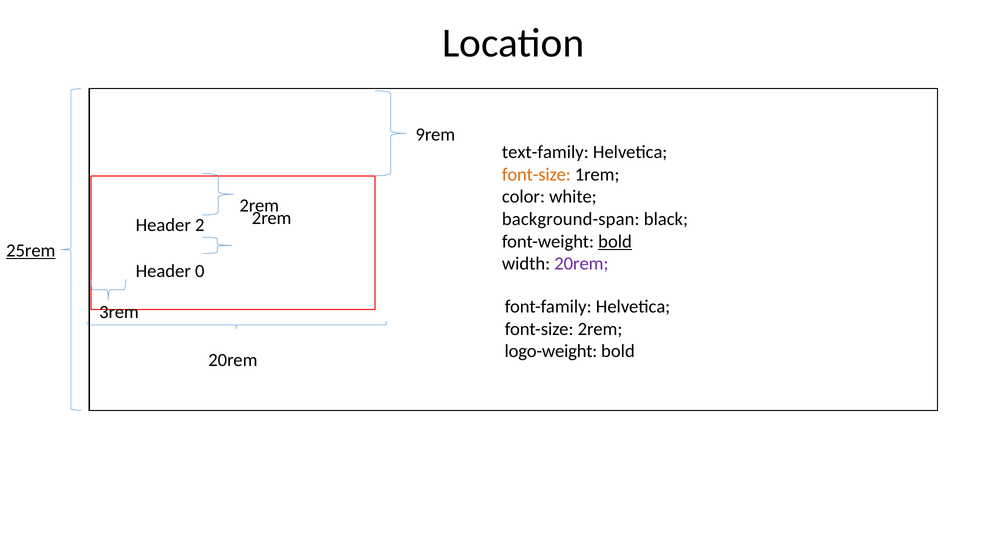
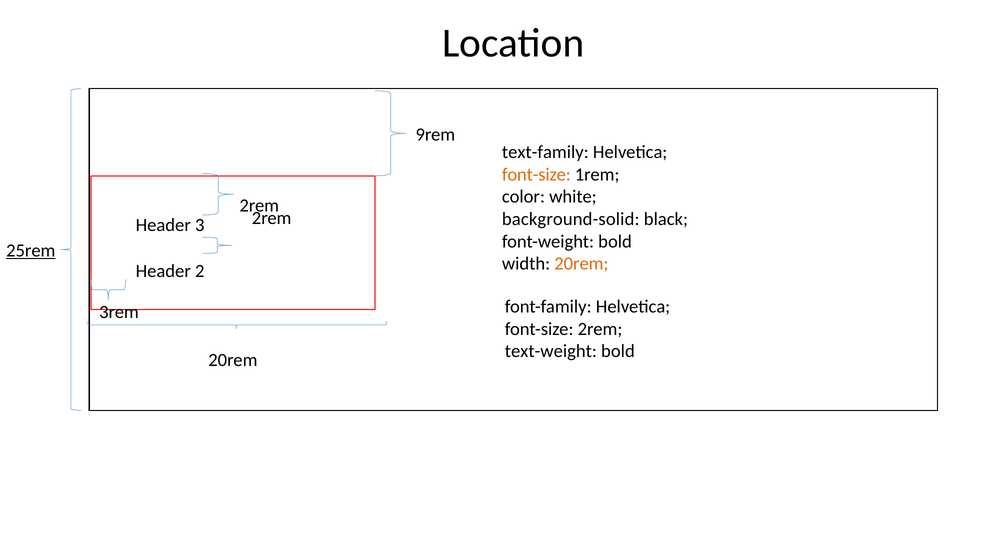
background-span: background-span -> background-solid (571, 219)
2: 2 -> 3 (200, 225)
bold underline: present -> none (615, 241)
20rem colour: purple -> orange (581, 264)
0: 0 -> 2 (200, 271)
logo-weight: logo-weight -> text-weight (551, 351)
